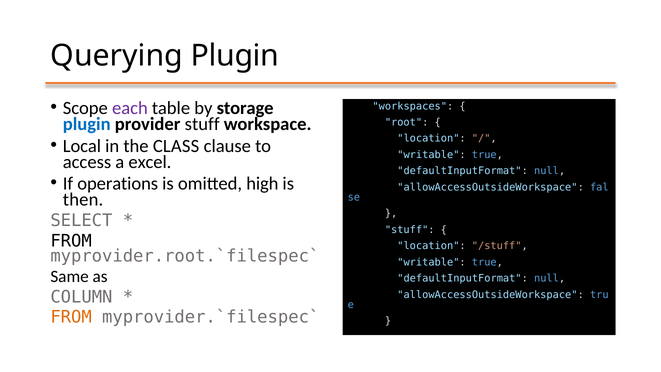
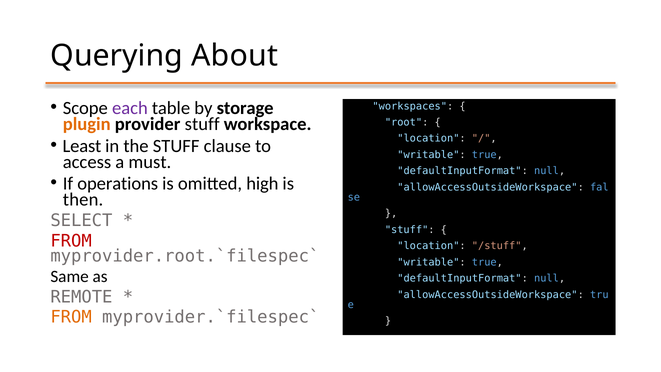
Querying Plugin: Plugin -> About (235, 56)
plugin colour: blue -> orange (87, 124)
Local: Local -> Least (82, 146)
the CLASS: CLASS -> STUFF (176, 146)
excel: excel -> must (150, 162)
FROM colour: black -> red (71, 241)
COLUMN: COLUMN -> REMOTE (81, 297)
